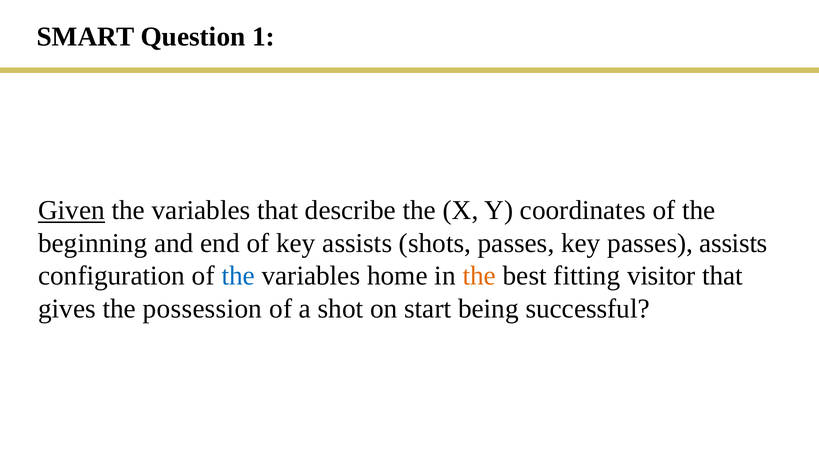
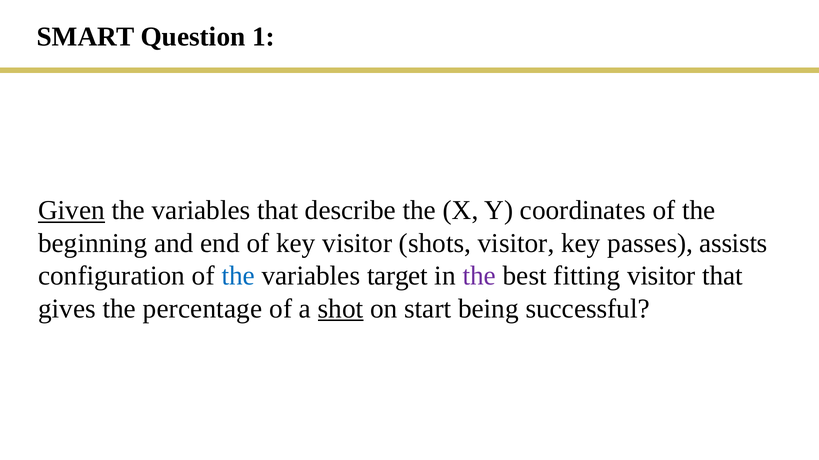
key assists: assists -> visitor (357, 243)
shots passes: passes -> visitor (516, 243)
home: home -> target (397, 276)
the colour: orange -> purple (479, 276)
possession: possession -> percentage (203, 309)
shot underline: none -> present (341, 309)
